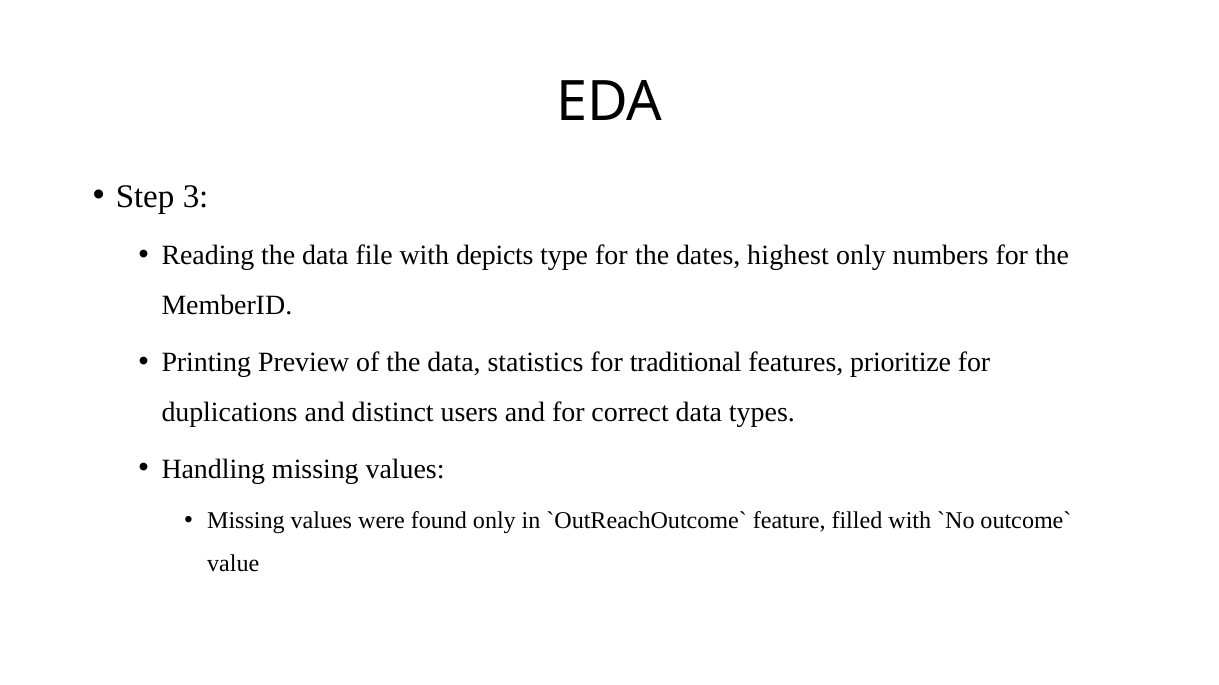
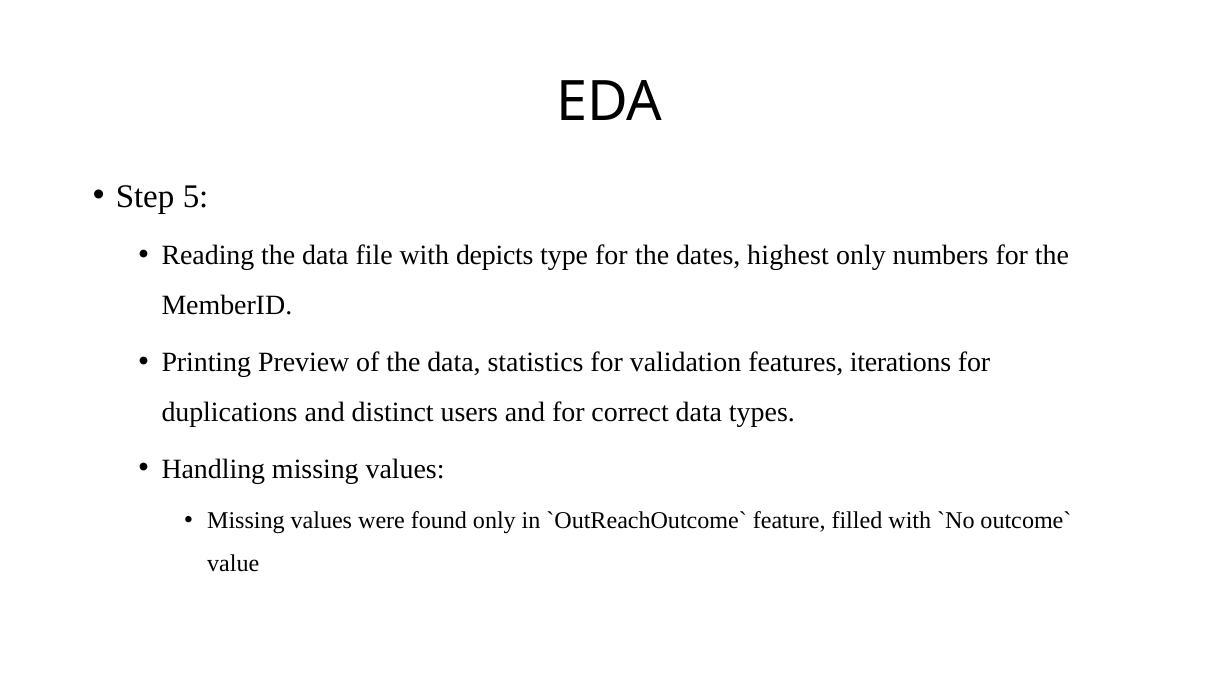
3: 3 -> 5 (196, 197)
traditional: traditional -> validation (686, 363)
prioritize: prioritize -> iterations (901, 363)
